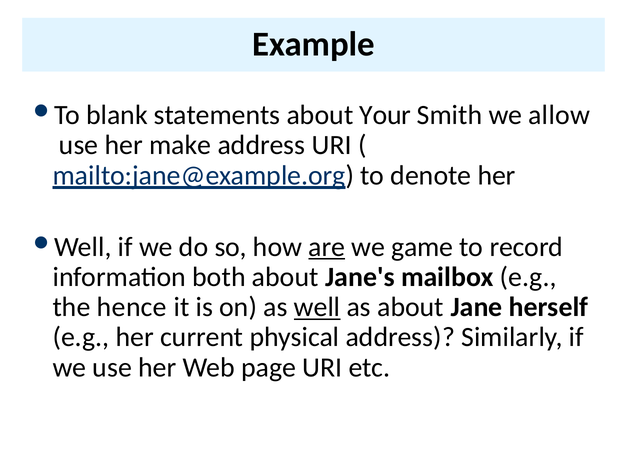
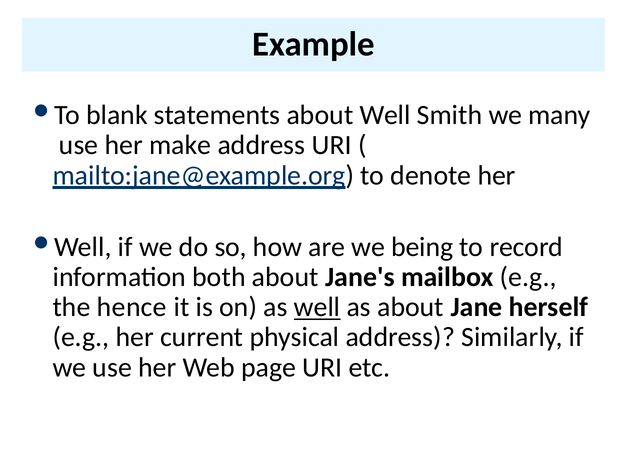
about Your: Your -> Well (385, 115)
allow: allow -> many (559, 115)
are underline: present -> none (327, 247)
game: game -> being (422, 247)
